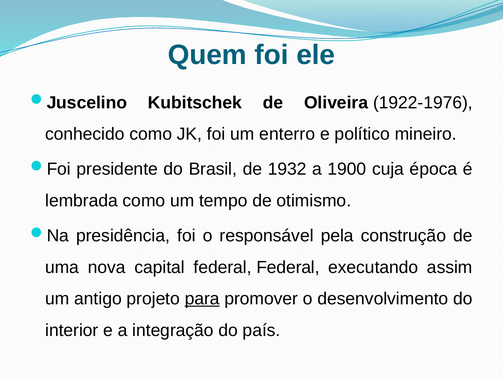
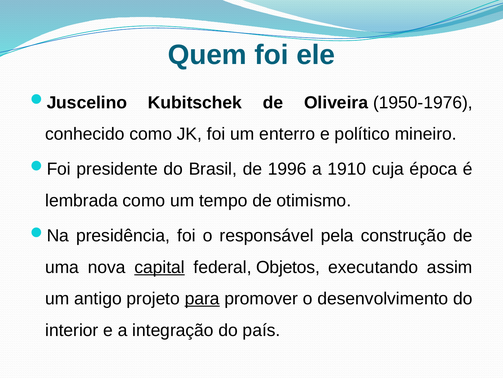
1922-1976: 1922-1976 -> 1950-1976 (423, 102)
1932: 1932 -> 1996 (287, 169)
1900: 1900 -> 1910 (347, 169)
capital underline: none -> present (160, 267)
federal Federal: Federal -> Objetos (288, 267)
